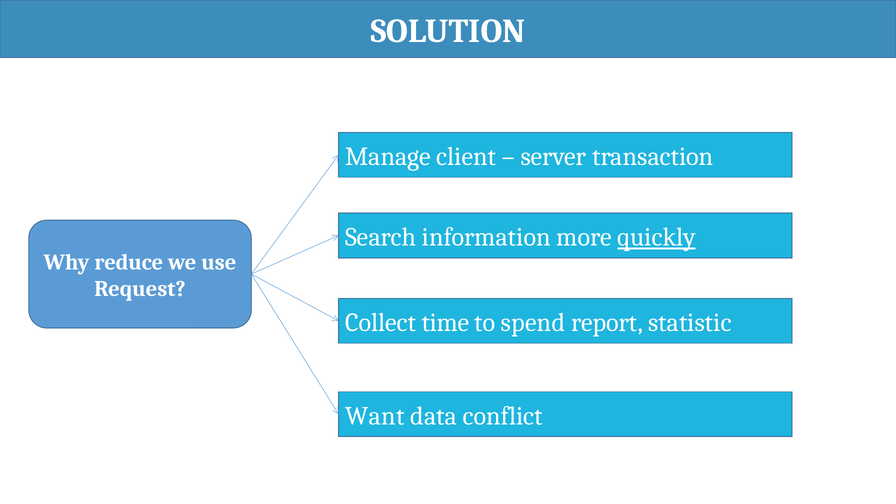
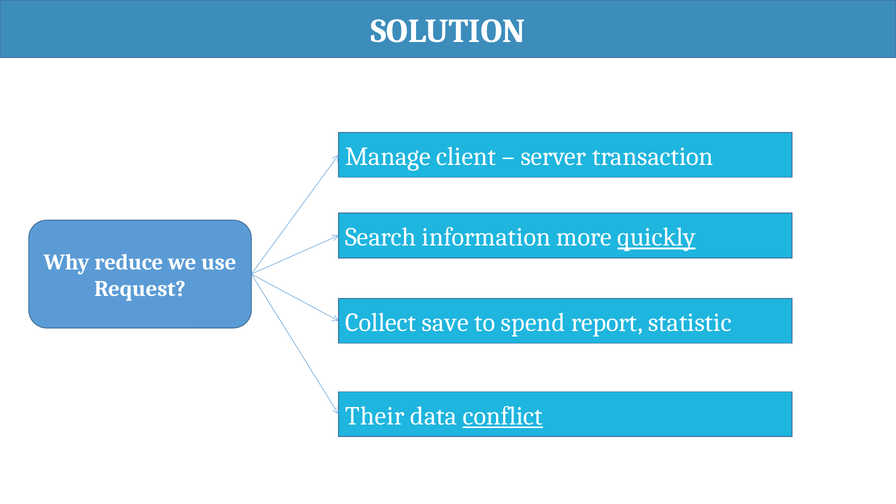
time: time -> save (445, 323)
Want: Want -> Their (375, 416)
conflict underline: none -> present (503, 416)
